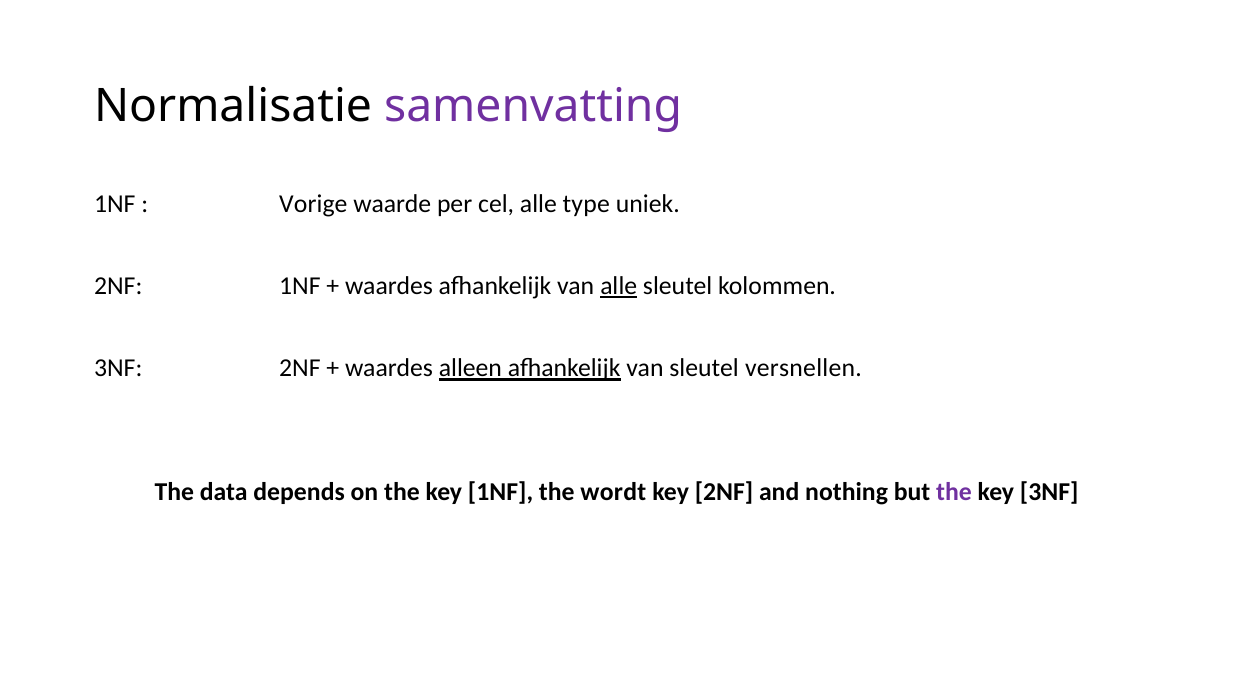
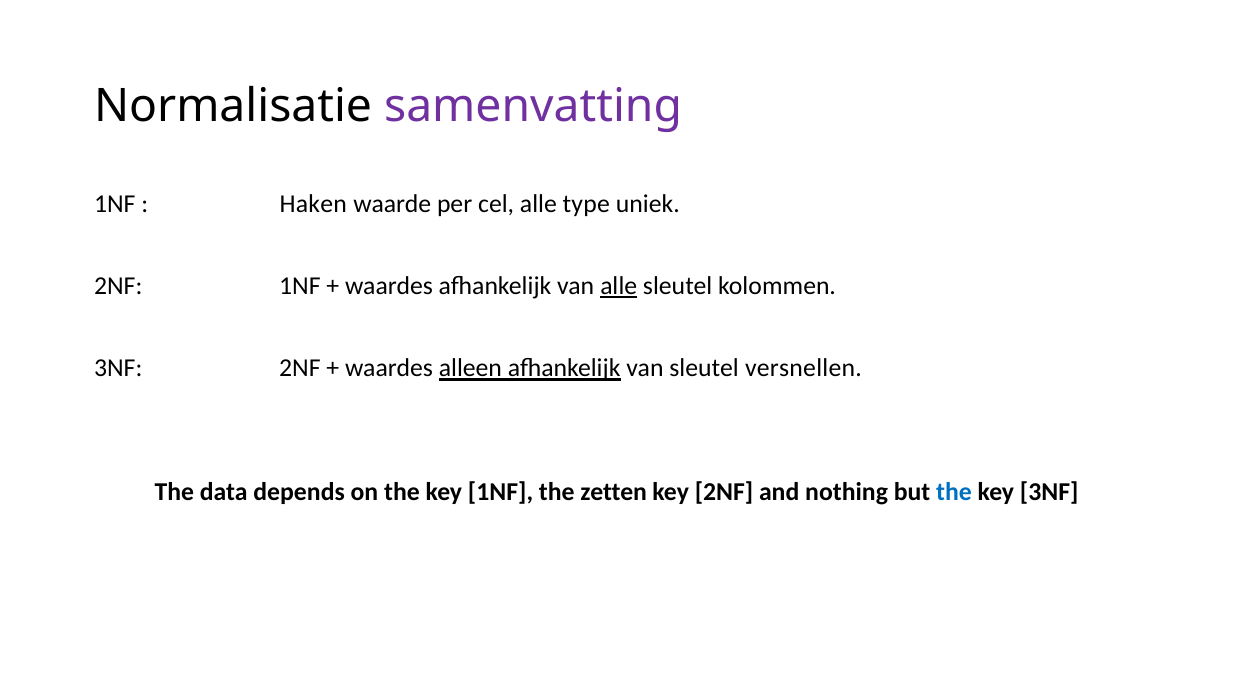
Vorige: Vorige -> Haken (313, 204)
wordt: wordt -> zetten (614, 492)
the colour: purple -> blue (954, 492)
